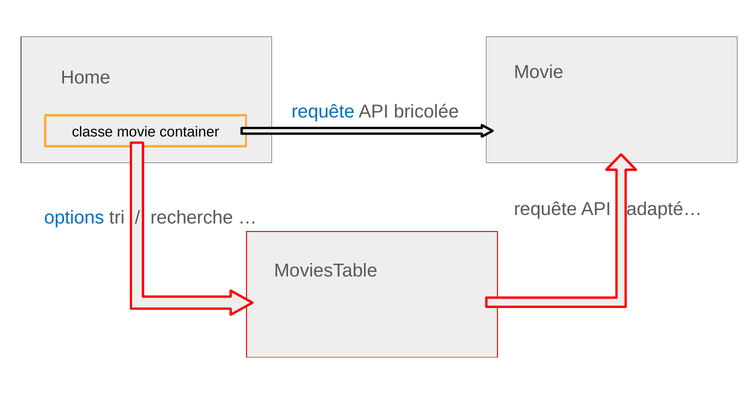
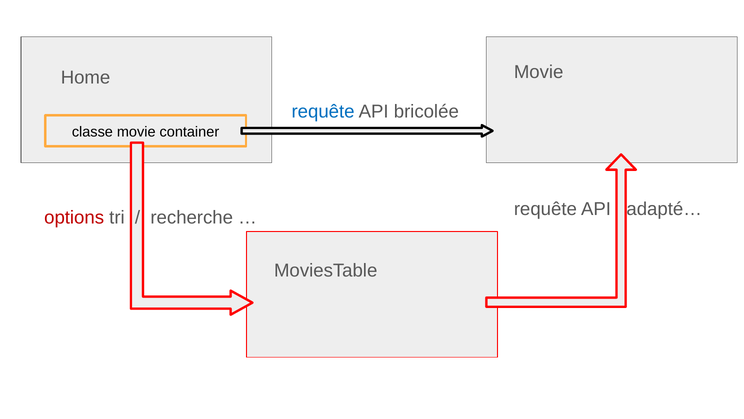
options colour: blue -> red (74, 217)
